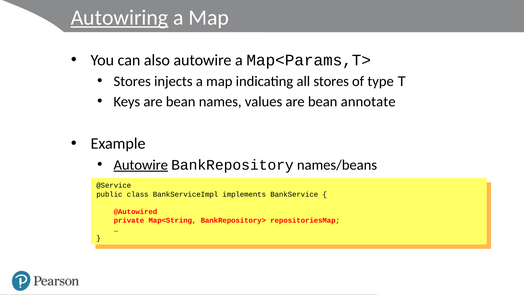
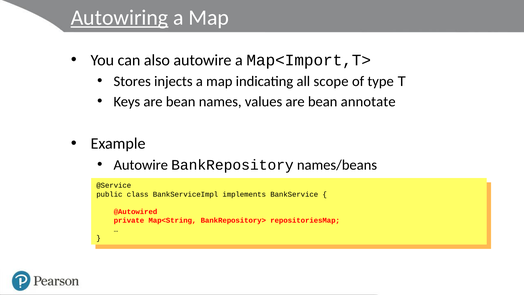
Map<Params,T>: Map<Params,T> -> Map<Import,T> (309, 60)
all stores: stores -> scope (331, 81)
Autowire underline: present -> none (141, 165)
